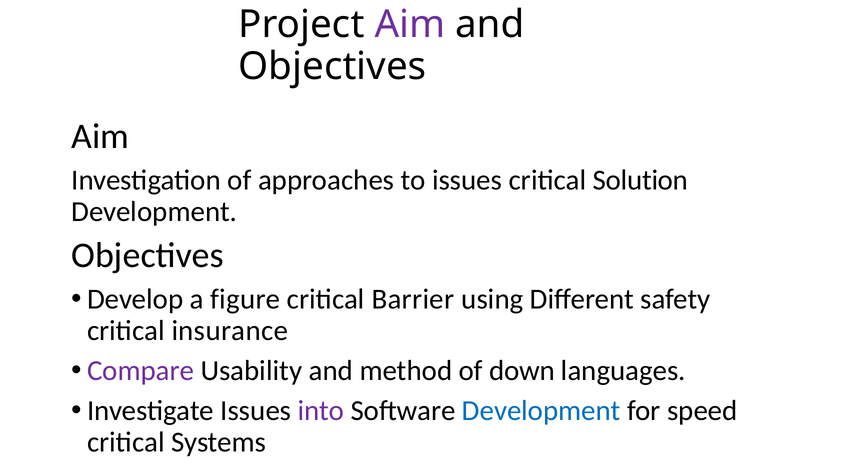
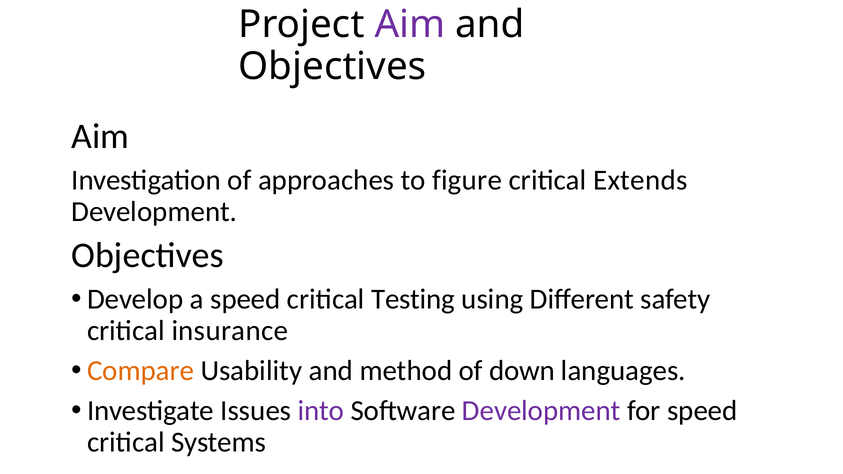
to issues: issues -> figure (467, 180)
Solution: Solution -> Extends (640, 180)
a figure: figure -> speed (245, 299)
Barrier: Barrier -> Testing (413, 299)
Compare colour: purple -> orange (141, 371)
Development colour: blue -> purple (541, 411)
